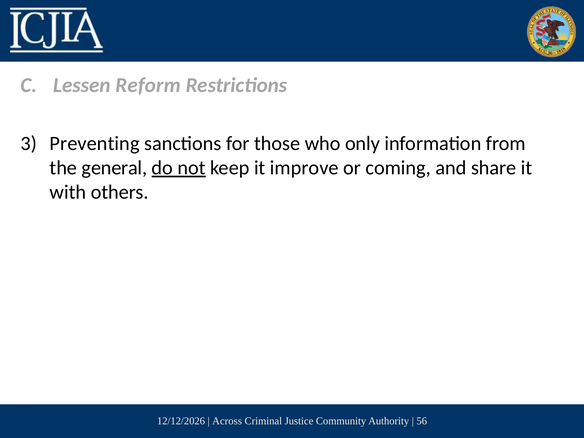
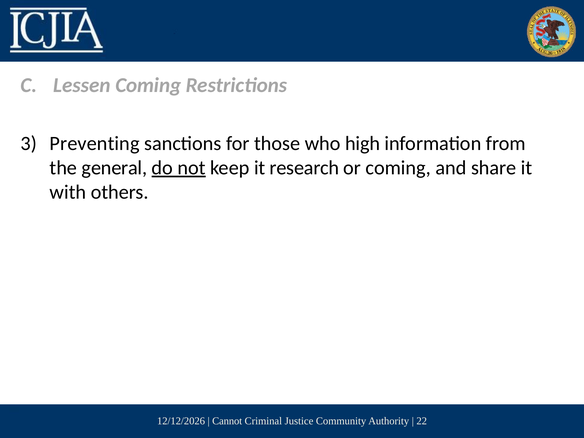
Lessen Reform: Reform -> Coming (148, 85)
only: only -> high (363, 143)
improve: improve -> research (304, 168)
Across: Across -> Cannot (227, 421)
56: 56 -> 22 (422, 421)
